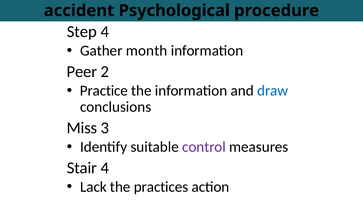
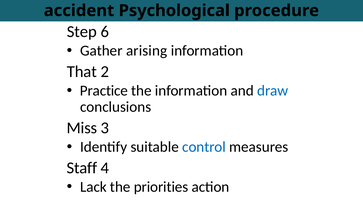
Step 4: 4 -> 6 (105, 32)
month: month -> arising (147, 51)
Peer: Peer -> That (82, 72)
control colour: purple -> blue (204, 147)
Stair: Stair -> Staff (82, 168)
practices: practices -> priorities (161, 187)
